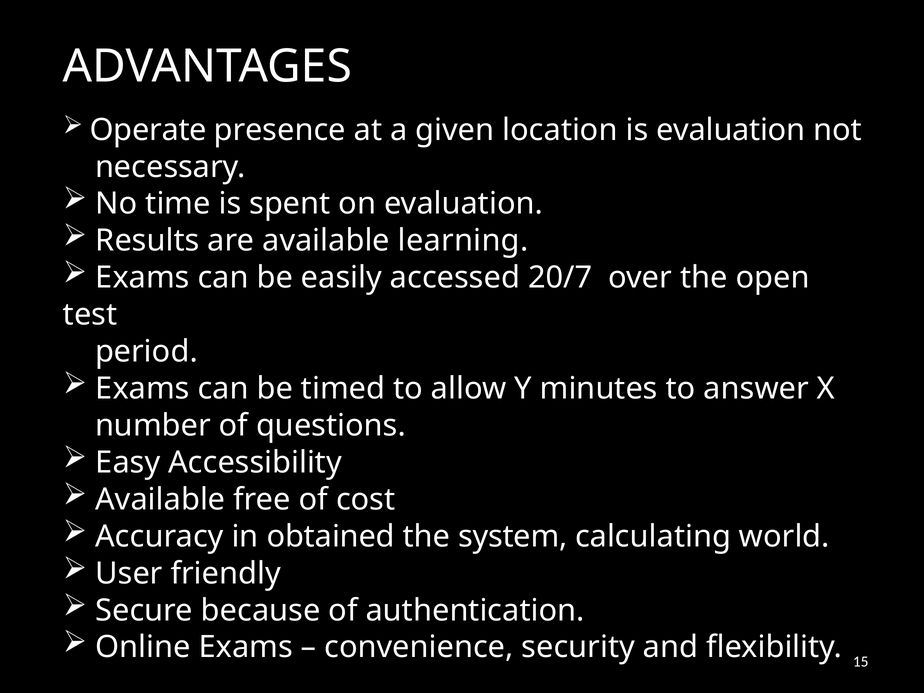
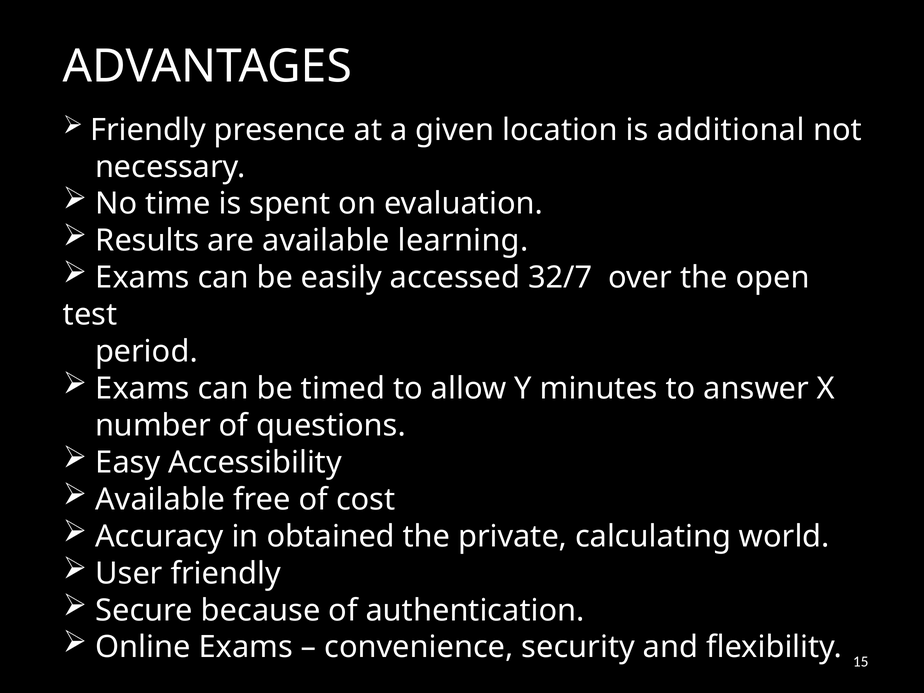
Operate: Operate -> Friendly (148, 130)
is evaluation: evaluation -> additional (731, 130)
20/7: 20/7 -> 32/7 (560, 278)
system: system -> private (513, 536)
